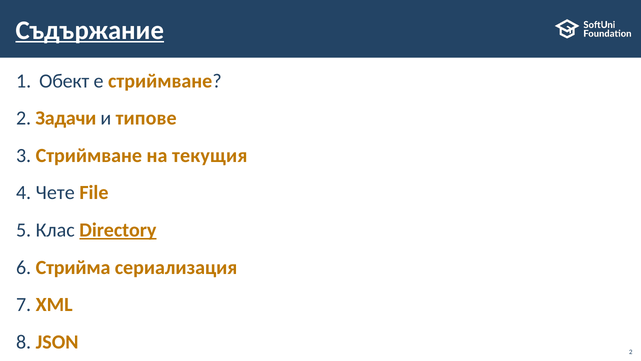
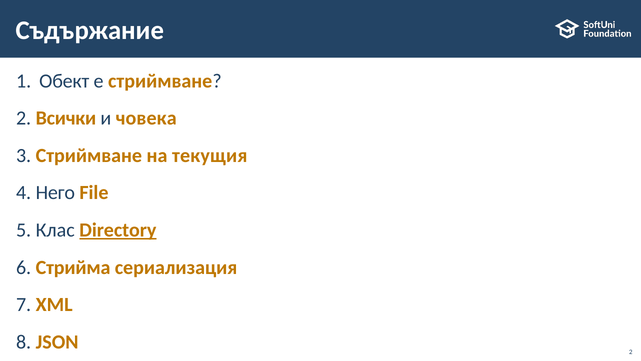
Съдържание underline: present -> none (90, 30)
Задачи: Задачи -> Всички (66, 118)
типове: типове -> човека (146, 118)
Чете: Чете -> Него (55, 193)
